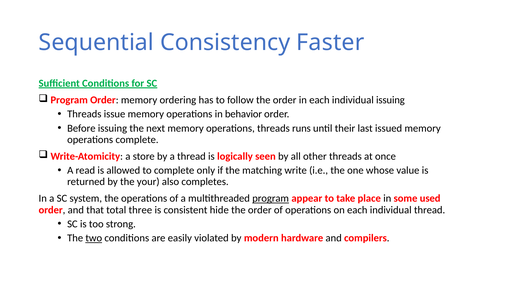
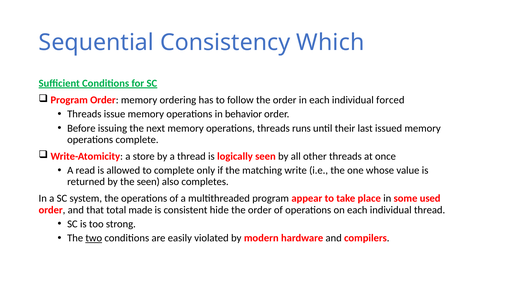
Faster: Faster -> Which (330, 43)
individual issuing: issuing -> forced (390, 100)
the your: your -> seen (148, 182)
program underline: present -> none (271, 199)
three: three -> made (140, 210)
